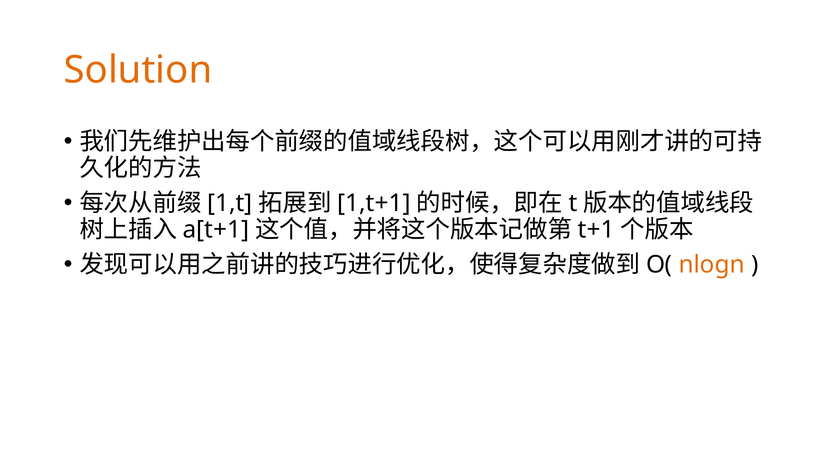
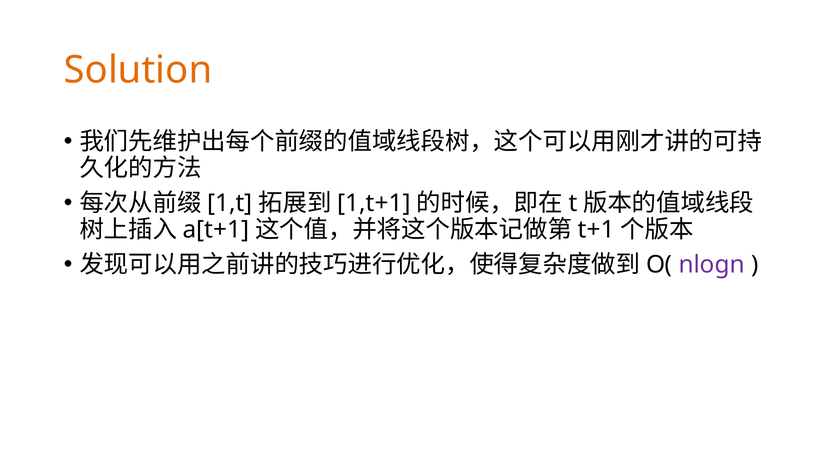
nlogn colour: orange -> purple (712, 264)
